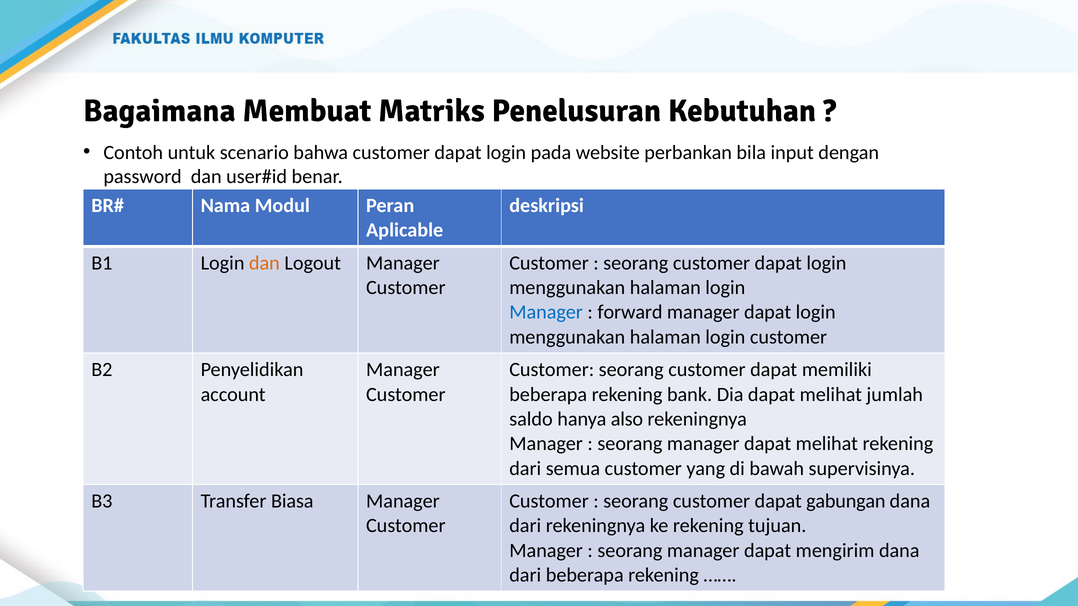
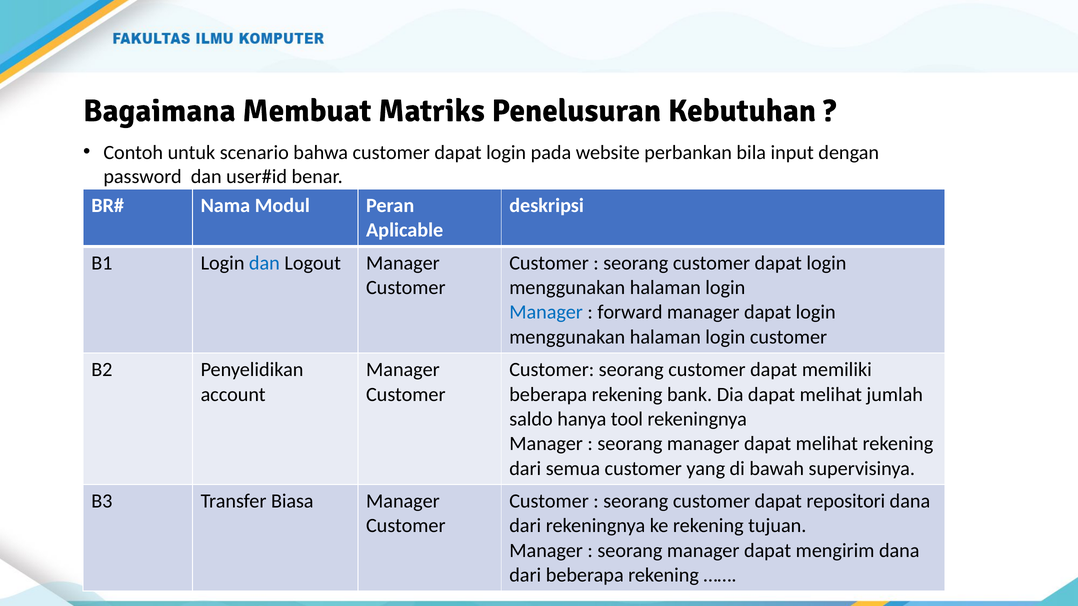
dan colour: orange -> blue (264, 263)
also: also -> tool (627, 419)
gabungan: gabungan -> repositori (846, 501)
